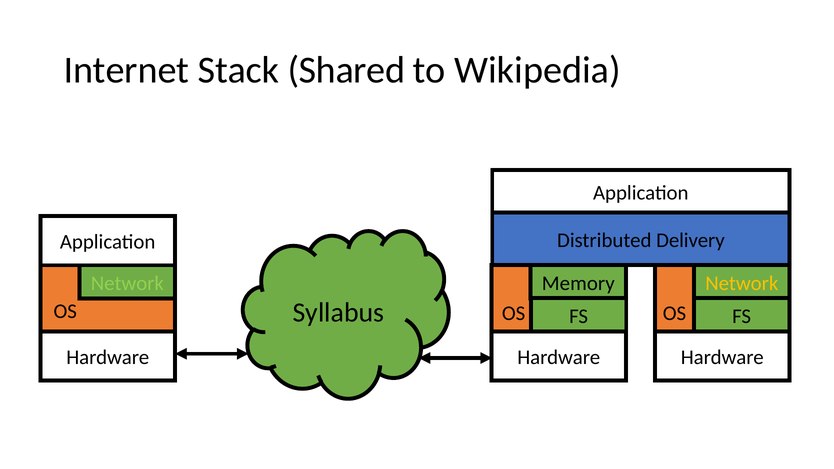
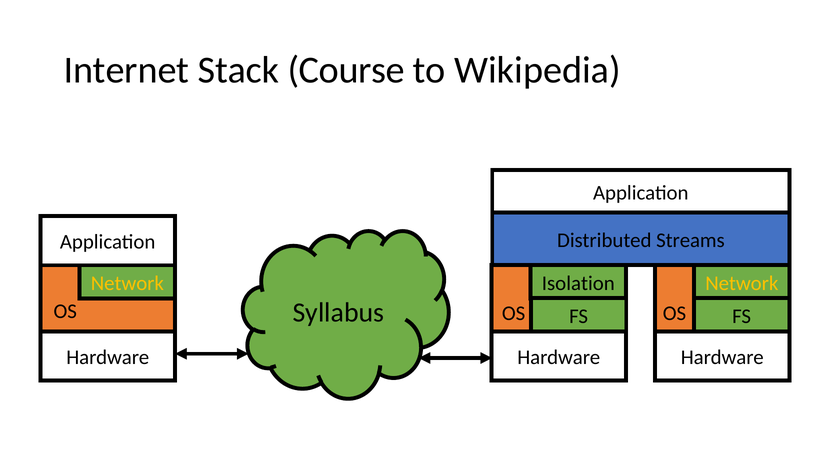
Shared: Shared -> Course (346, 70)
Delivery: Delivery -> Streams (690, 240)
Network colour: light green -> yellow (127, 283)
Memory: Memory -> Isolation (578, 283)
